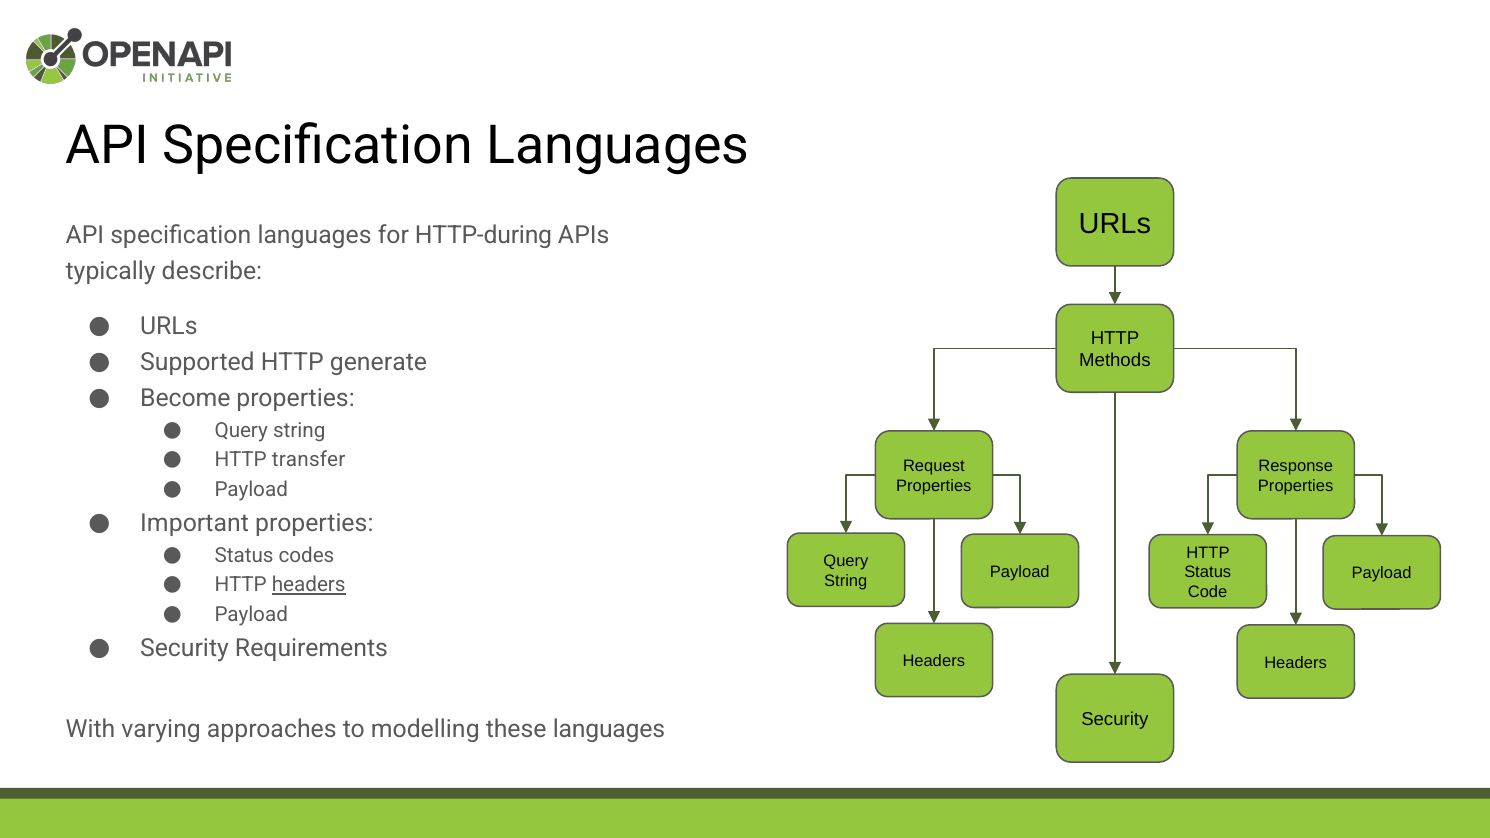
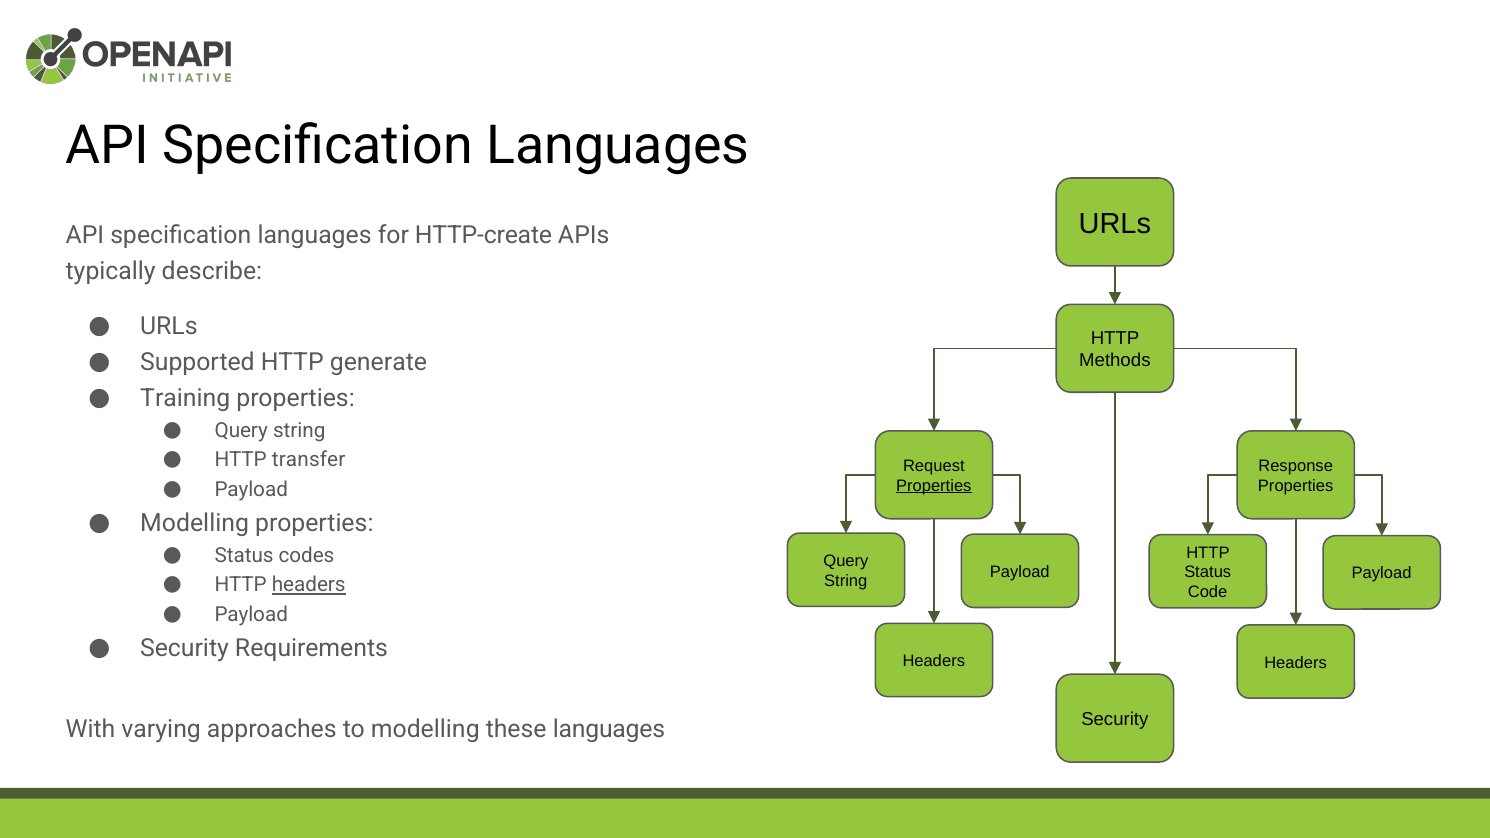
HTTP-during: HTTP-during -> HTTP-create (484, 236)
Become: Become -> Training (185, 398)
Properties underline: none -> present (934, 486)
Important: Important -> Modelling (195, 523)
